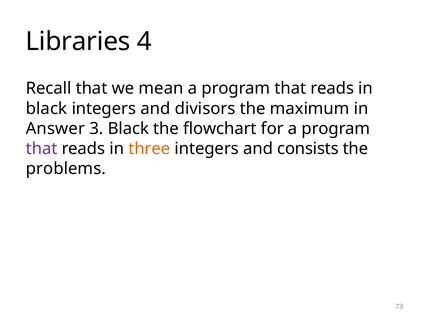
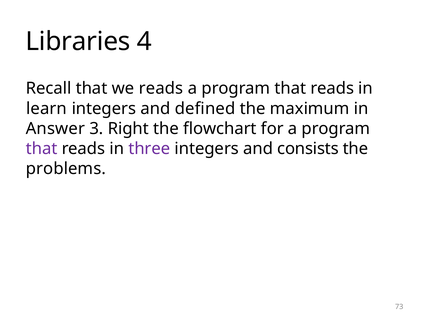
we mean: mean -> reads (161, 88)
black: black -> learn (46, 108)
divisors: divisors -> defined (205, 108)
3 Black: Black -> Right (128, 128)
three colour: orange -> purple (149, 148)
